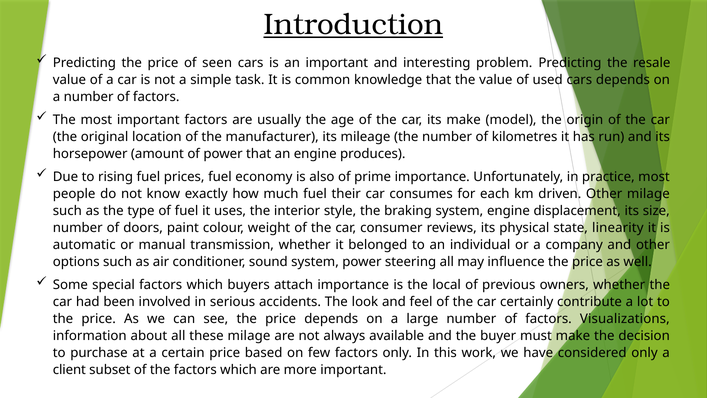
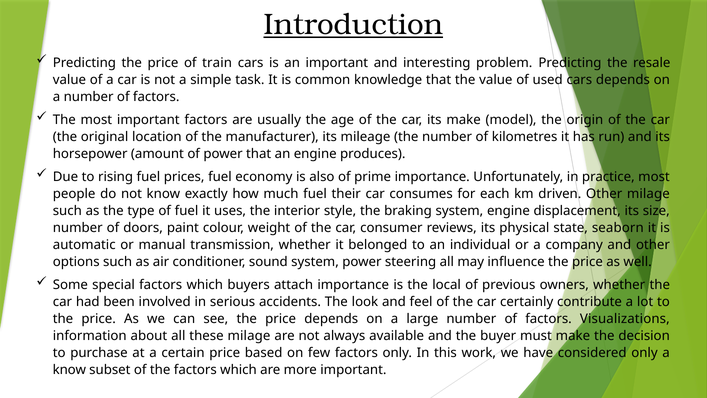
seen: seen -> train (217, 63)
linearity: linearity -> seaborn (618, 228)
client: client -> know (69, 370)
